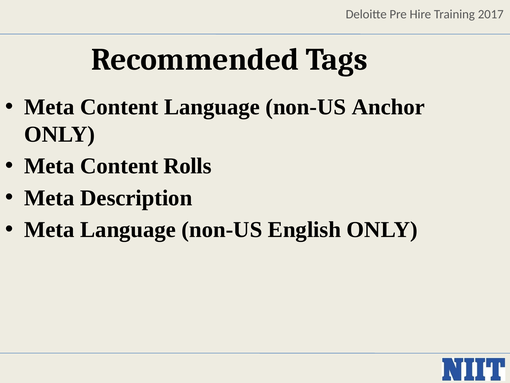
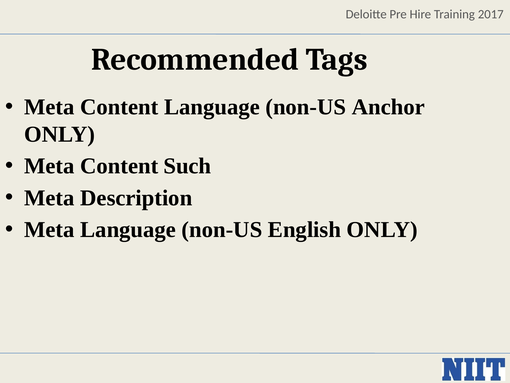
Rolls: Rolls -> Such (187, 166)
